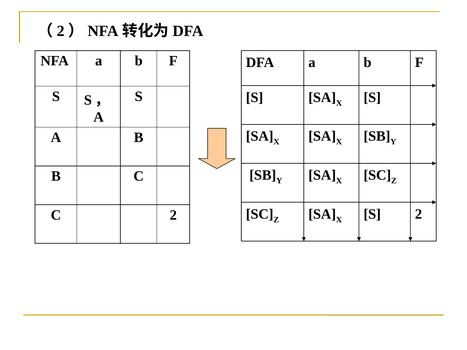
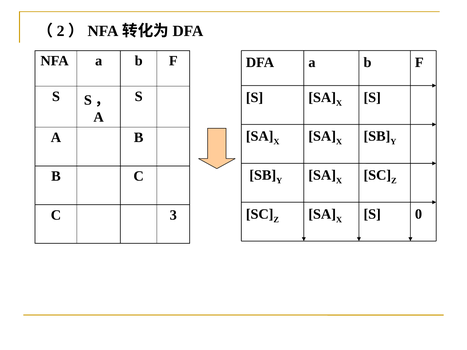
S 2: 2 -> 0 (419, 214)
C 2: 2 -> 3 (173, 215)
